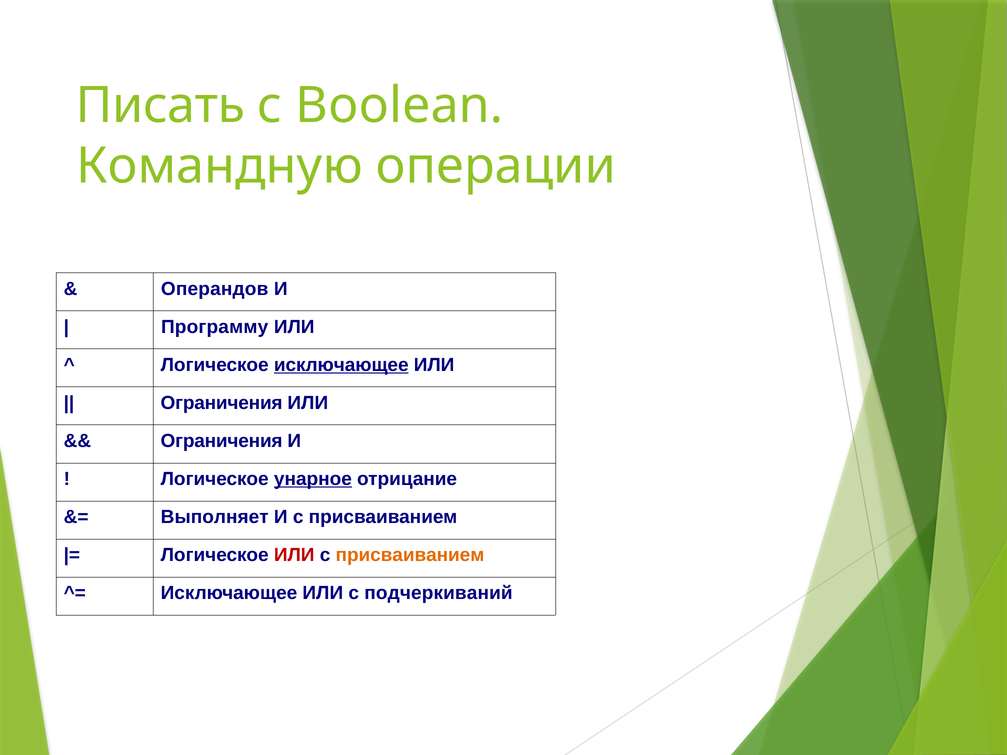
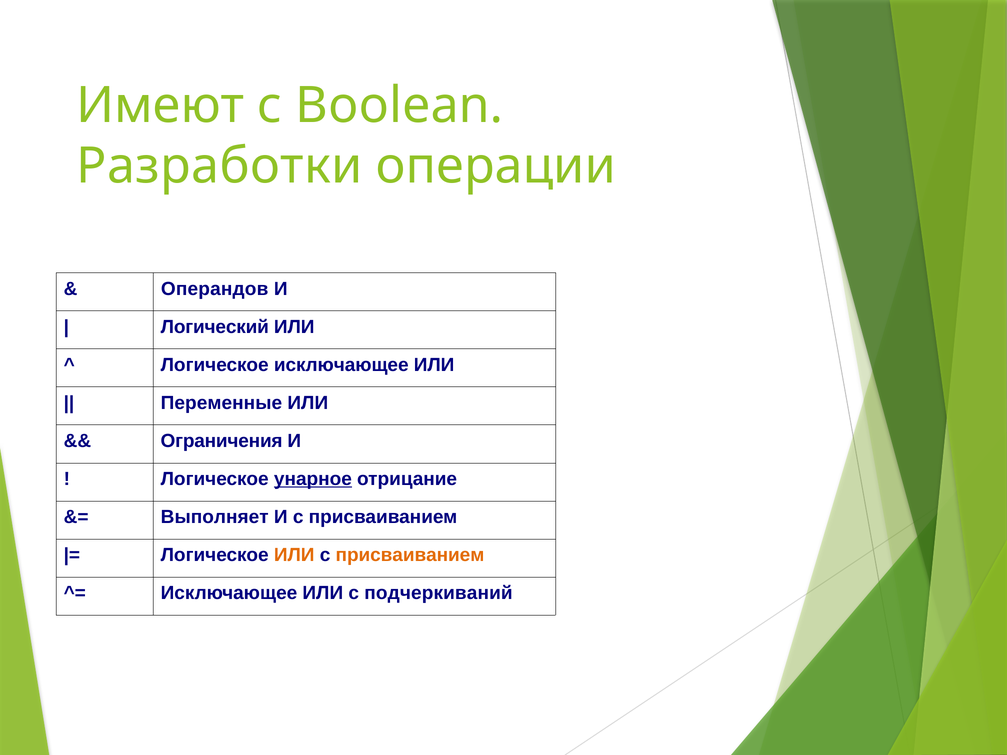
Писать: Писать -> Имеют (160, 105)
Командную: Командную -> Разработки (219, 166)
Программу: Программу -> Логический (215, 327)
исключающее underline: present -> none (341, 365)
Ограничения: Ограничения -> Переменные (221, 403)
ИЛИ colour: red -> orange (294, 555)
